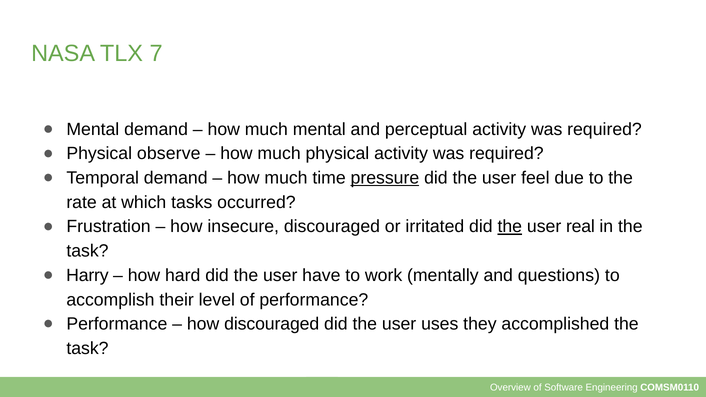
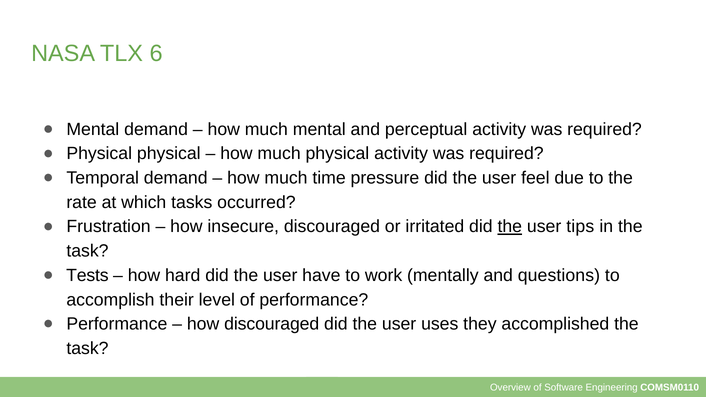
7: 7 -> 6 (156, 53)
Physical observe: observe -> physical (169, 154)
pressure underline: present -> none (385, 178)
real: real -> tips (580, 227)
Harry: Harry -> Tests (87, 275)
